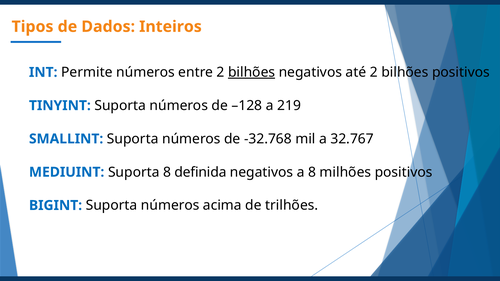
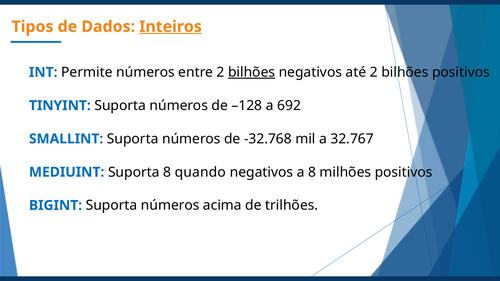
Inteiros underline: none -> present (170, 27)
219: 219 -> 692 (289, 106)
definida: definida -> quando (200, 172)
